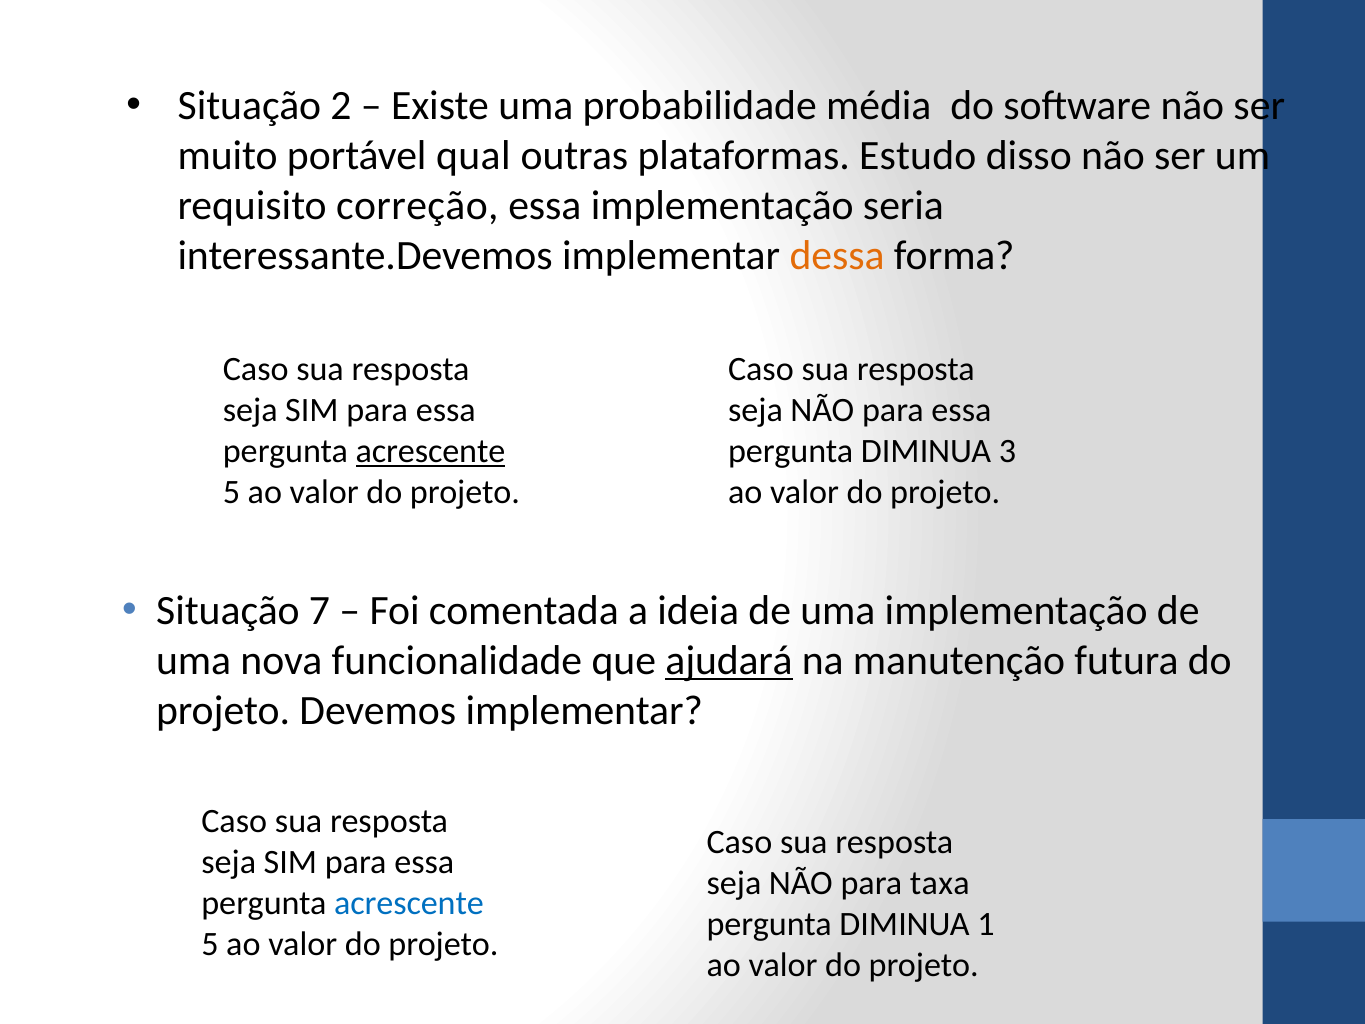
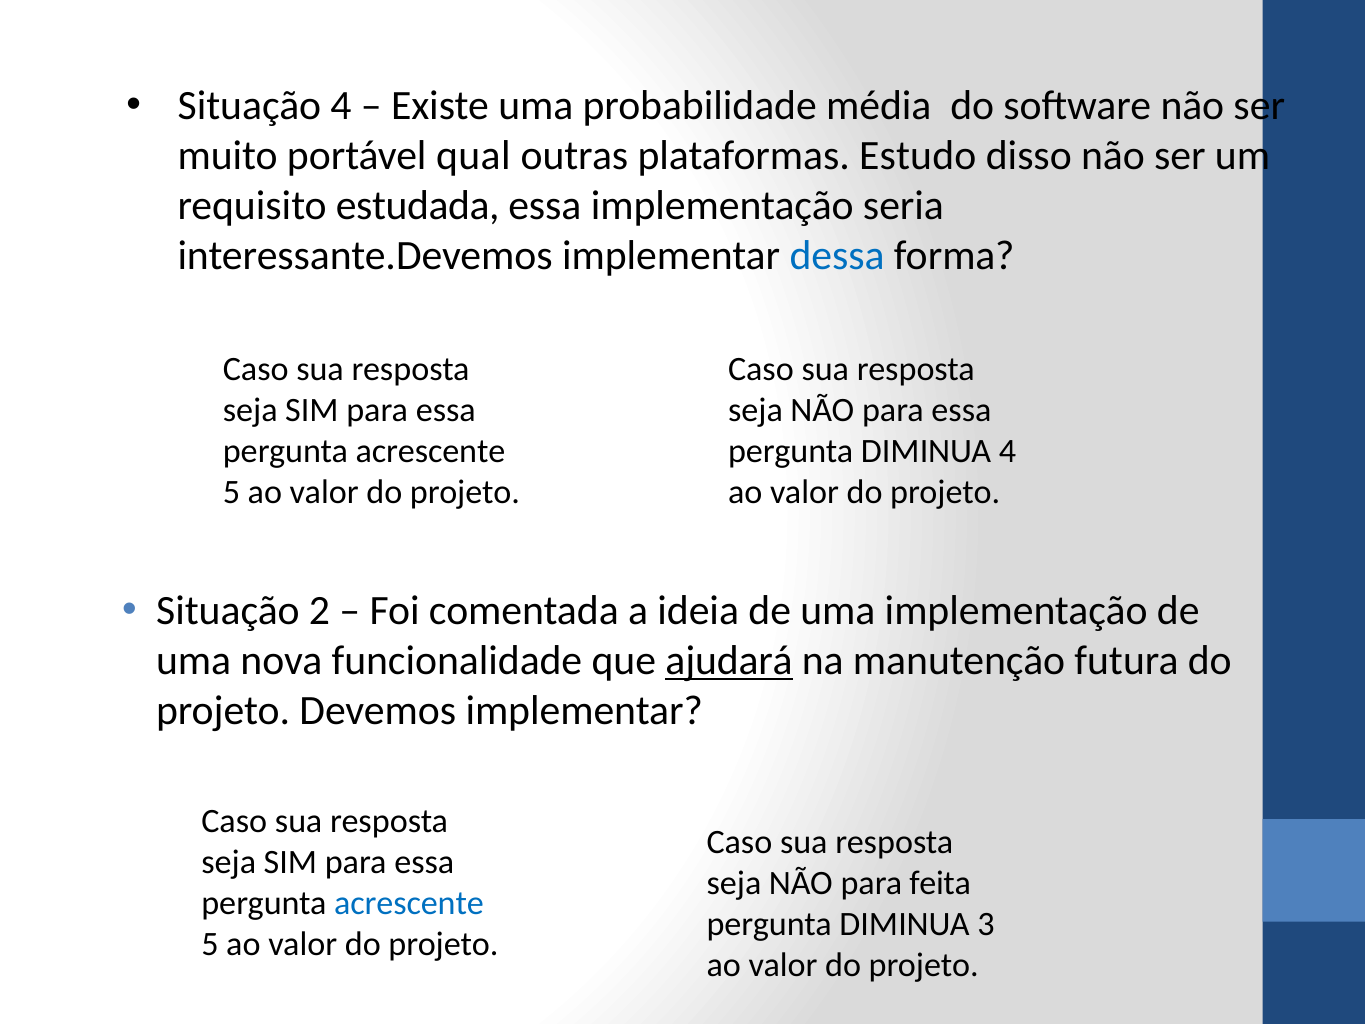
Situação 2: 2 -> 4 (341, 106)
correção: correção -> estudada (418, 206)
dessa colour: orange -> blue (837, 256)
acrescente underline: present -> none (430, 451)
DIMINUA 3: 3 -> 4 (1007, 451)
7: 7 -> 2 (320, 611)
taxa: taxa -> feita (940, 883)
1: 1 -> 3 (986, 924)
